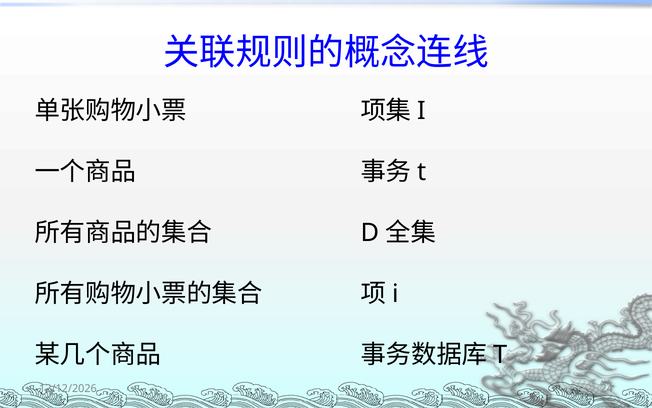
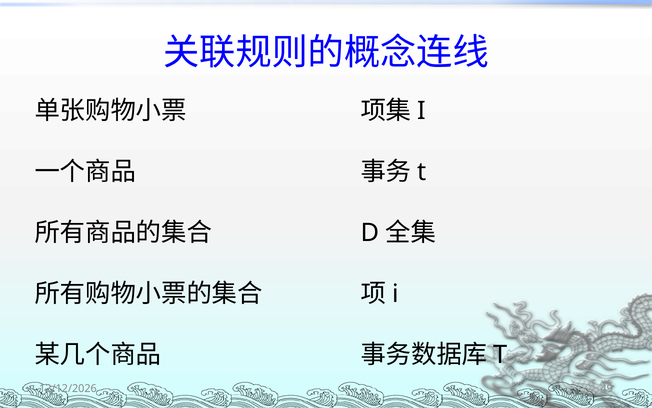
24: 24 -> 49 (607, 388)
